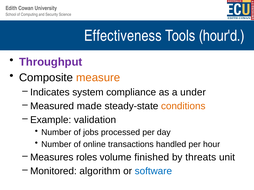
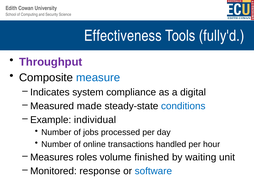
hour'd: hour'd -> fully'd (222, 36)
measure colour: orange -> blue (98, 78)
under: under -> digital (193, 92)
conditions colour: orange -> blue (183, 106)
validation: validation -> individual (95, 120)
threats: threats -> waiting (201, 158)
algorithm: algorithm -> response (100, 172)
